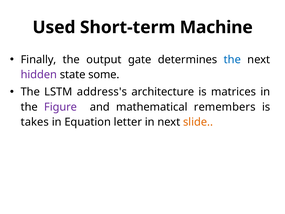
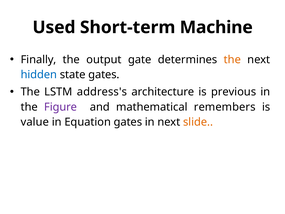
the colour: blue -> orange (232, 59)
hidden colour: purple -> blue (39, 75)
state some: some -> gates (104, 75)
matrices: matrices -> previous (234, 92)
takes: takes -> value (35, 122)
Equation letter: letter -> gates (128, 122)
